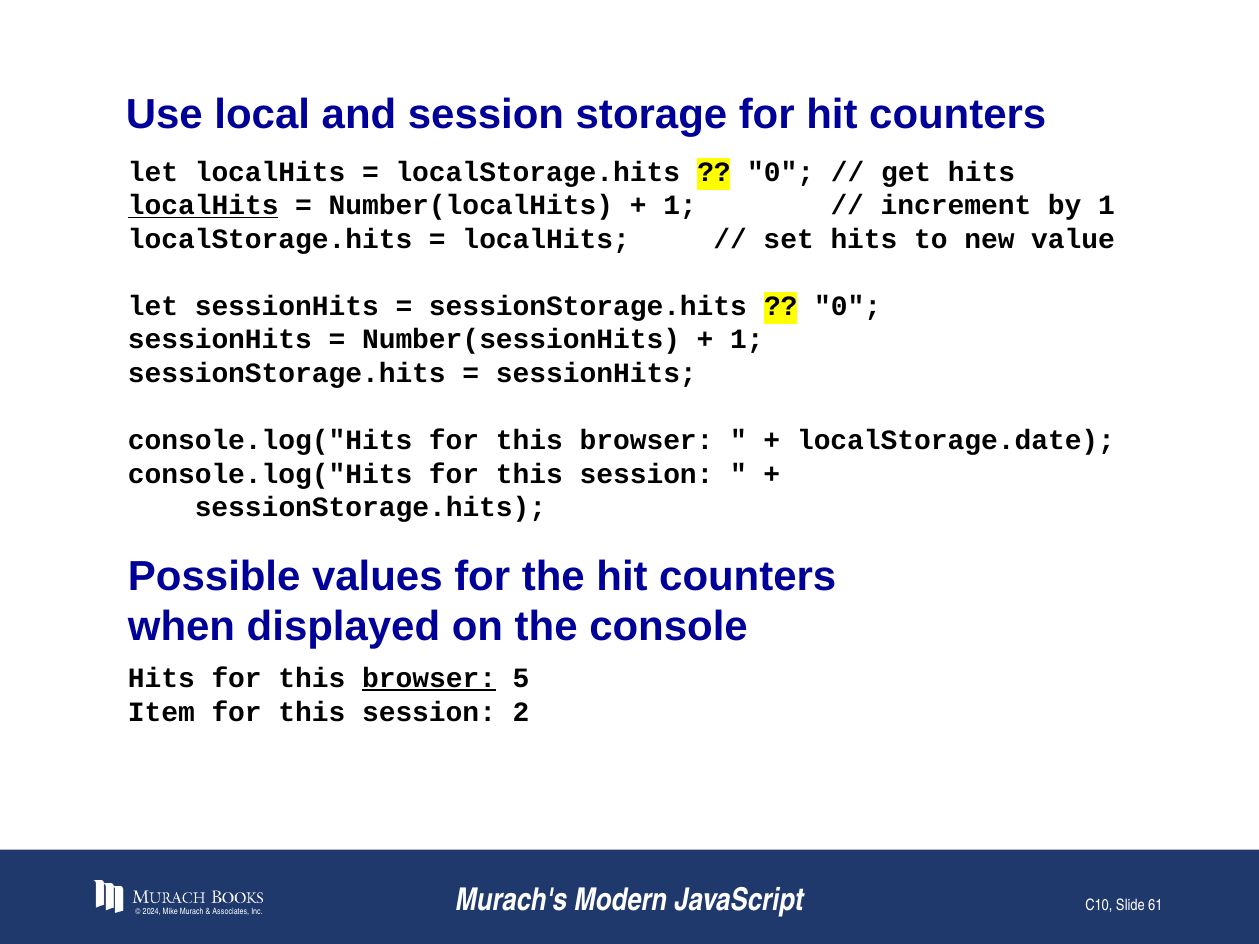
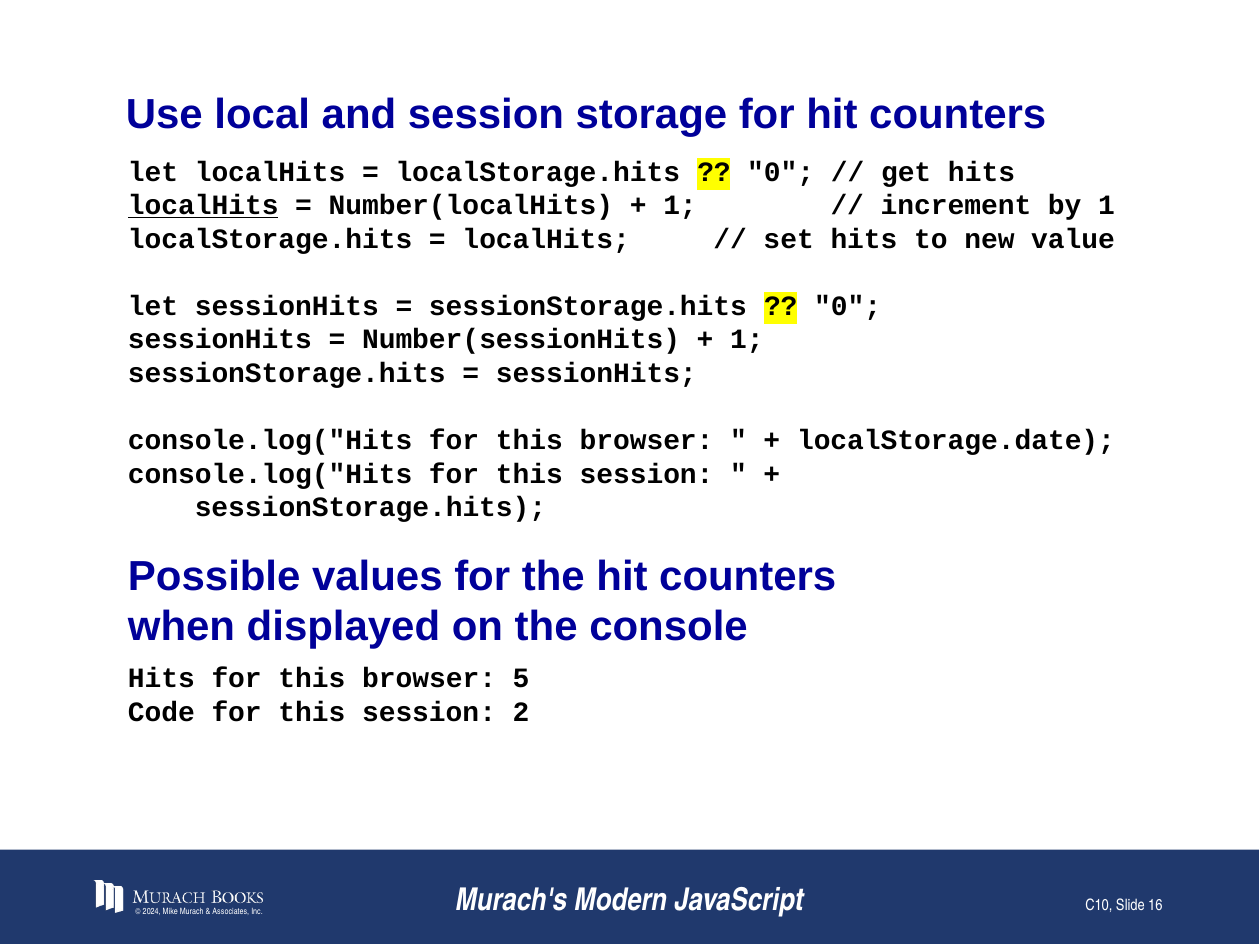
browser underline: present -> none (429, 678)
Item: Item -> Code (161, 712)
61: 61 -> 16 (1155, 906)
